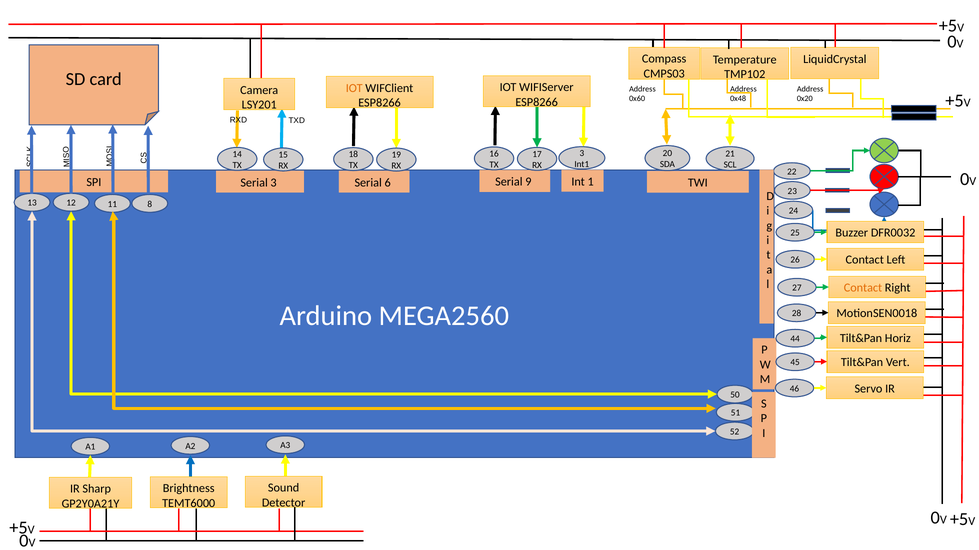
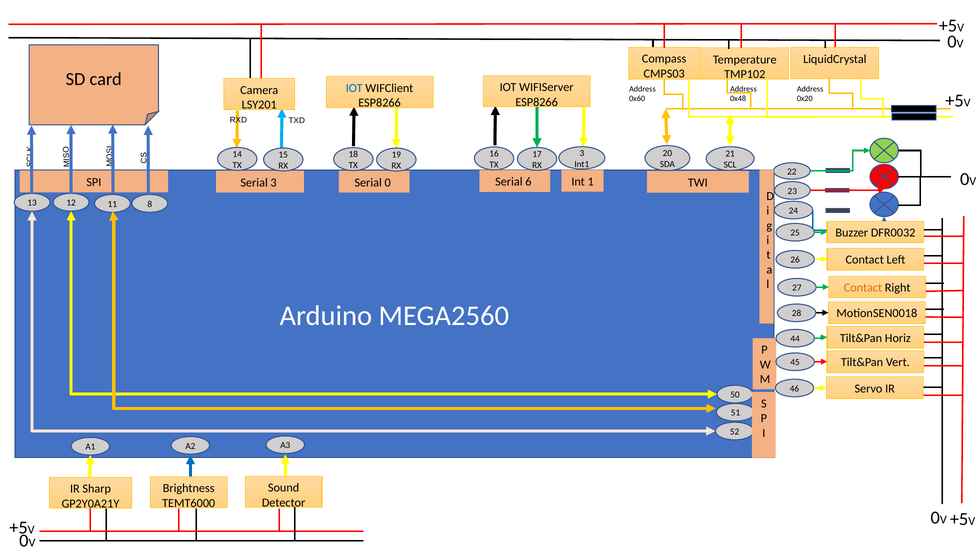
IOT colour: orange -> blue (354, 88)
9: 9 -> 6 (528, 182)
Serial 6: 6 -> 0 (388, 183)
